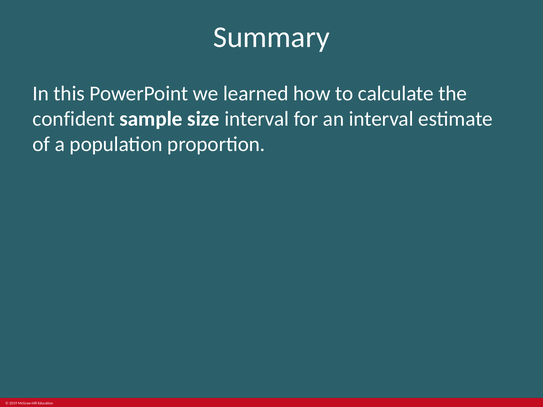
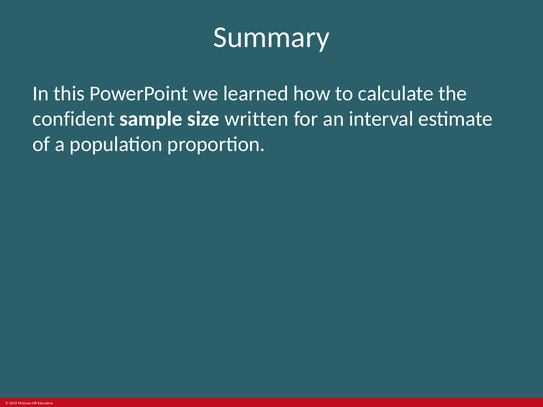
size interval: interval -> written (257, 119)
